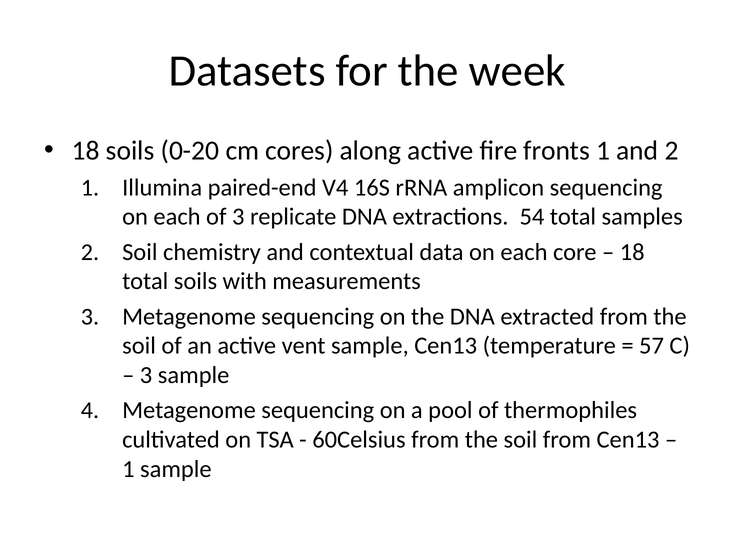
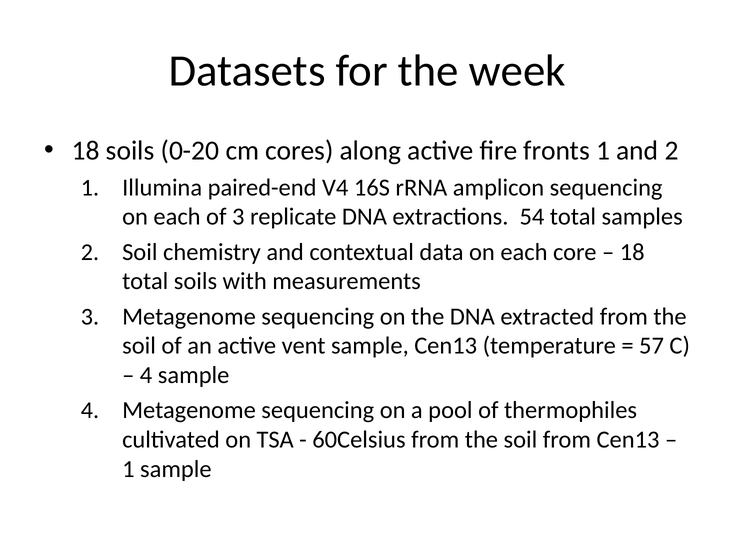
3: 3 -> 4 (146, 375)
